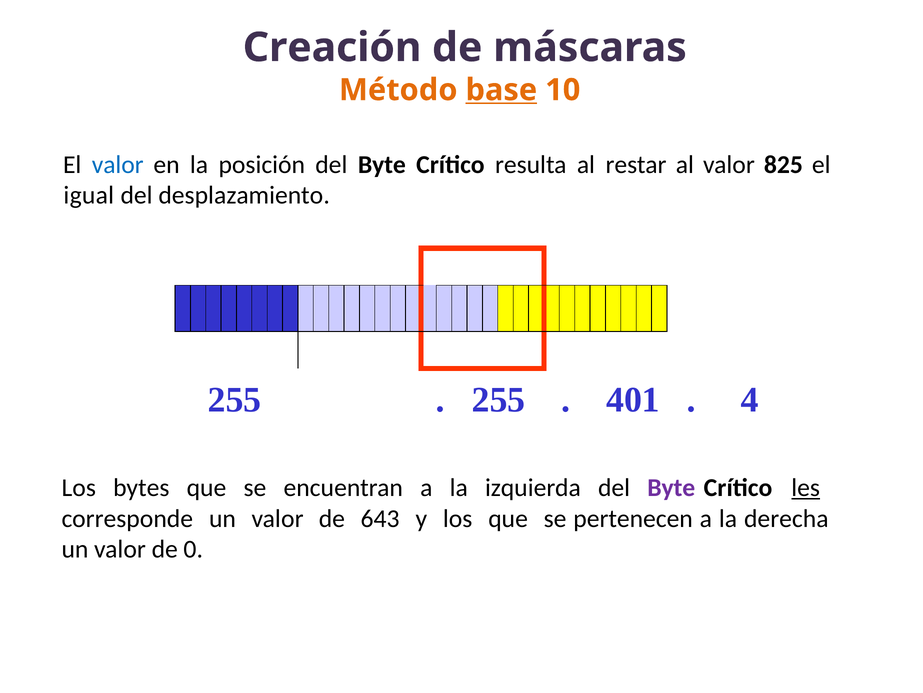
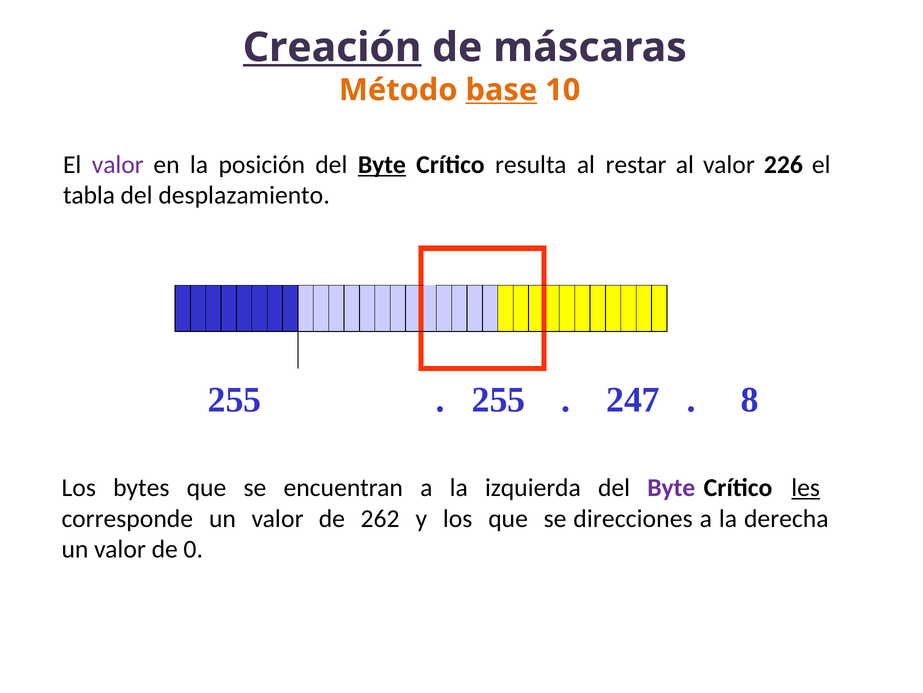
Creación underline: none -> present (332, 48)
valor colour: blue -> purple (118, 164)
Byte underline: none -> present (382, 164)
825: 825 -> 226 (783, 164)
igual: igual -> tabla (89, 195)
401: 401 -> 247 (633, 400)
4: 4 -> 8 (750, 400)
643: 643 -> 262 (380, 518)
pertenecen: pertenecen -> direcciones (633, 518)
